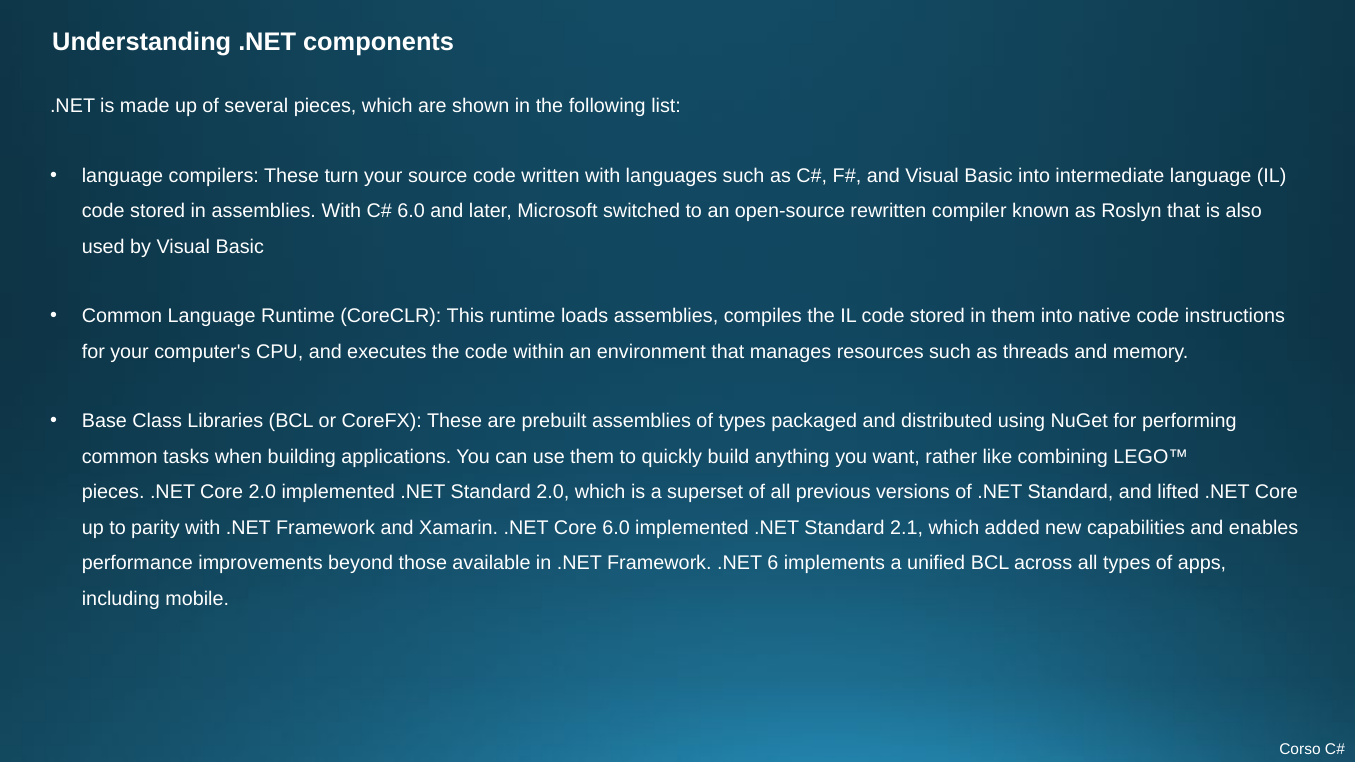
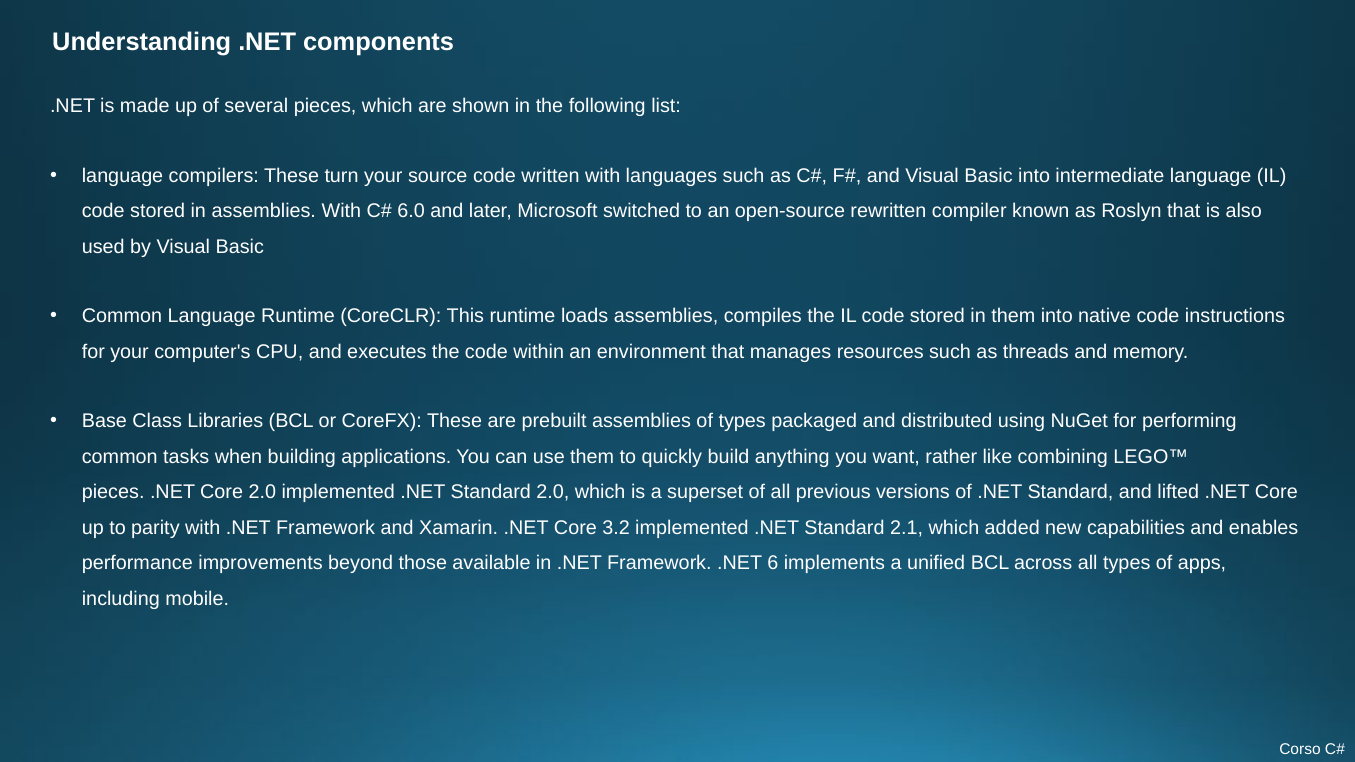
Core 6.0: 6.0 -> 3.2 (616, 528)
